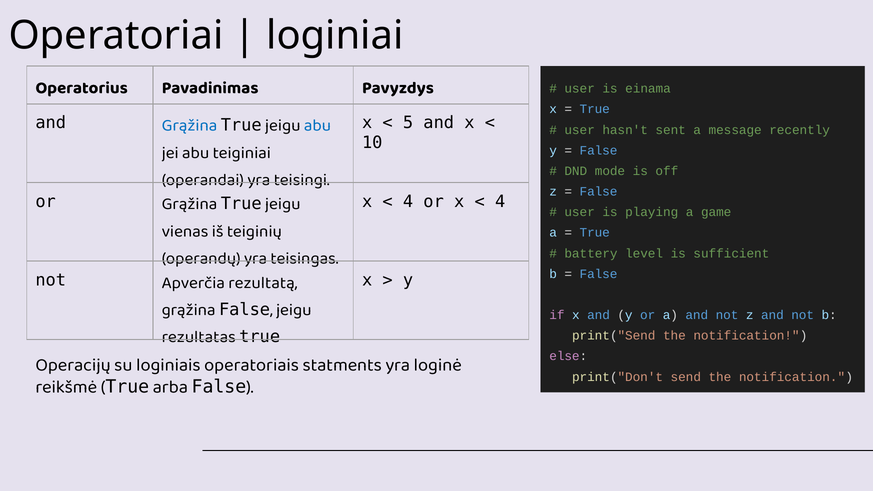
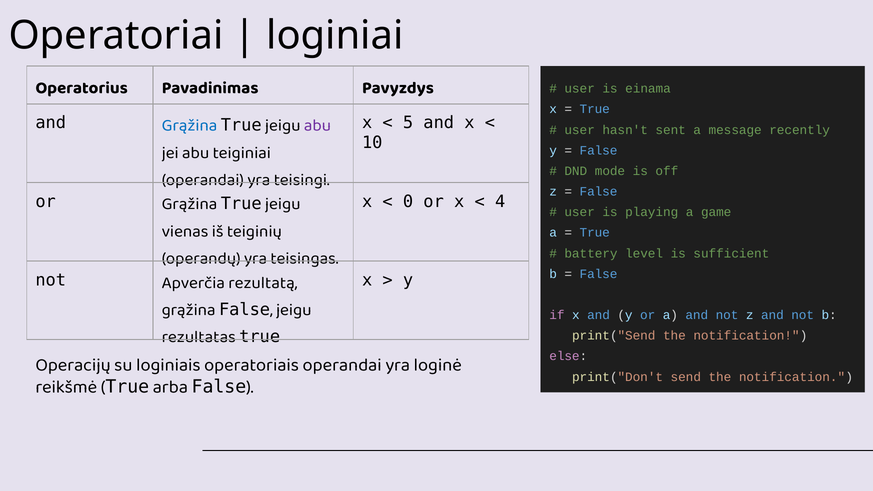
abu colour: blue -> purple (318, 125)
4: 4 -> 0 (408, 201)
operatoriais statments: statments -> operandai (342, 365)
